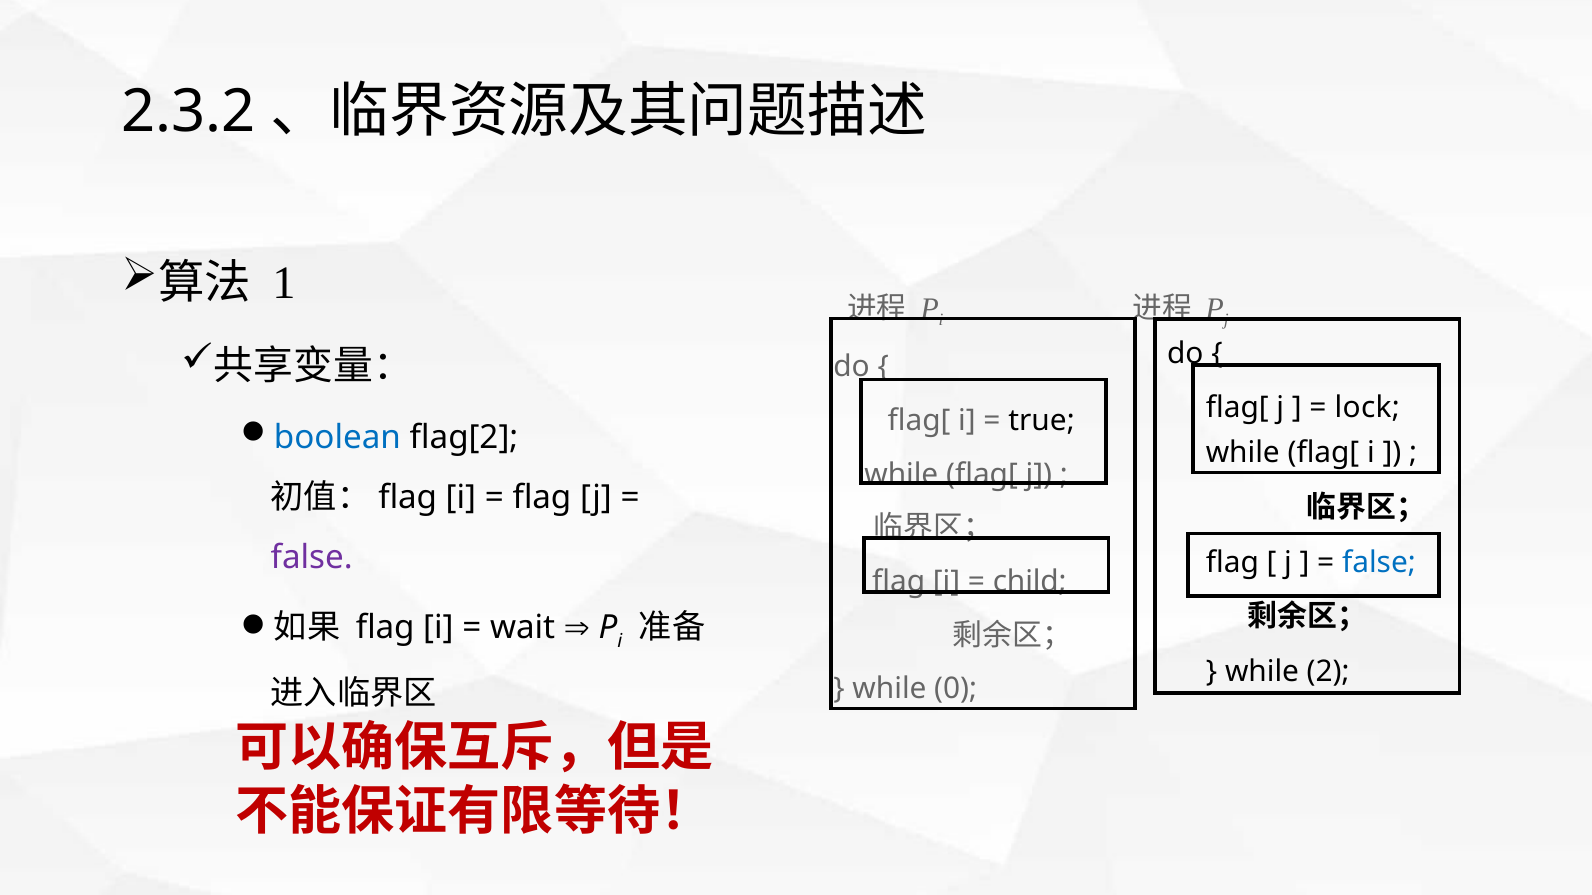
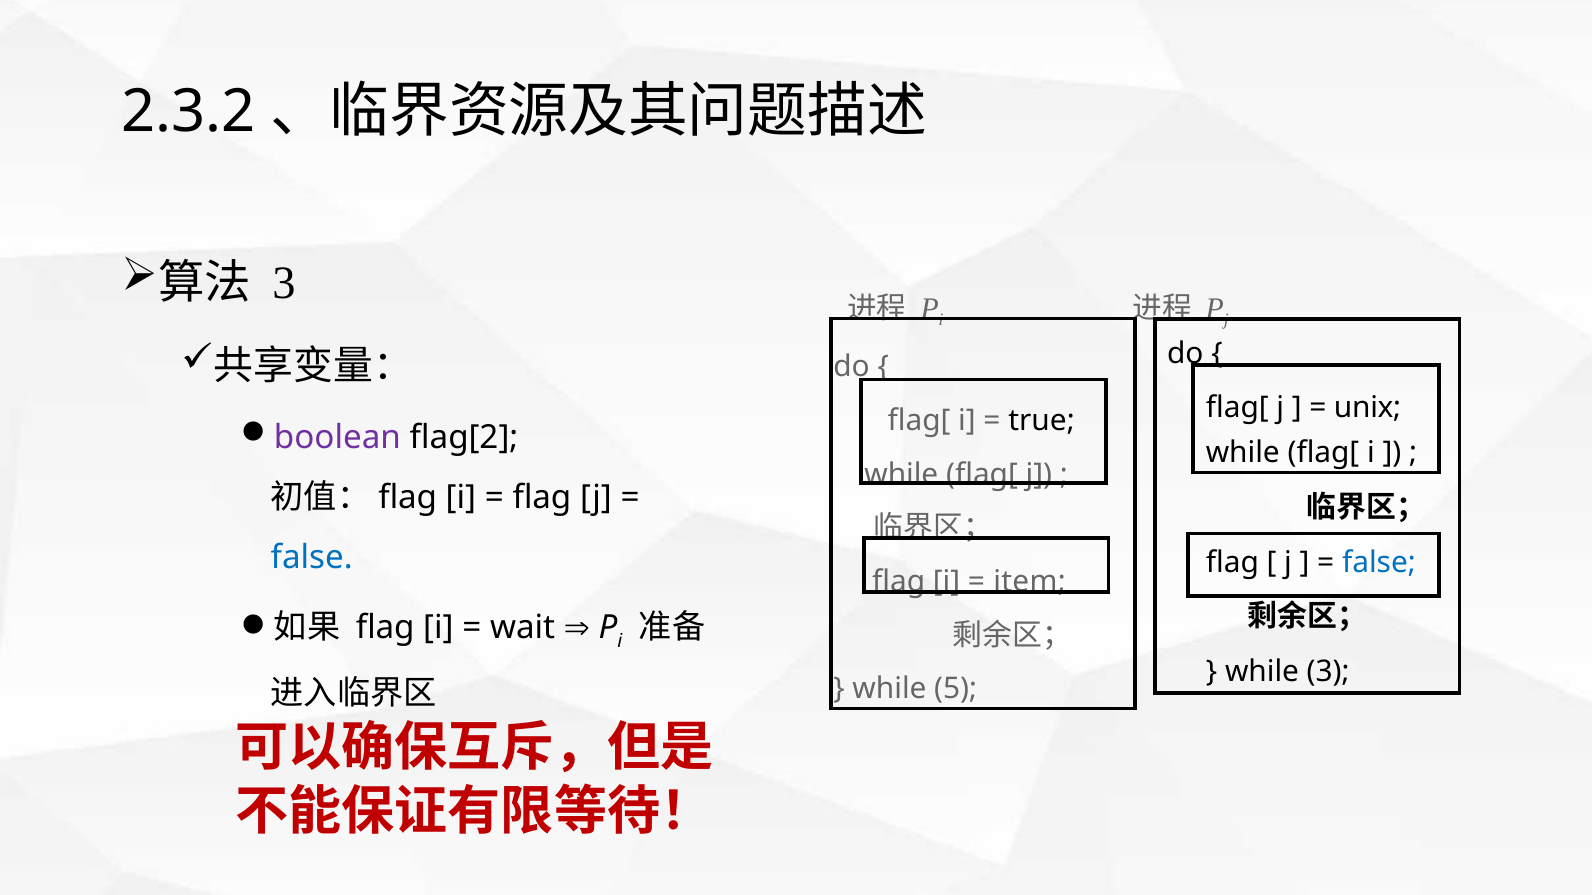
1: 1 -> 3 (284, 283)
lock: lock -> unix (1368, 408)
boolean colour: blue -> purple (337, 438)
false colour: purple -> blue (312, 558)
child: child -> item (1030, 582)
while 2: 2 -> 3 (1328, 672)
0: 0 -> 5 (956, 689)
